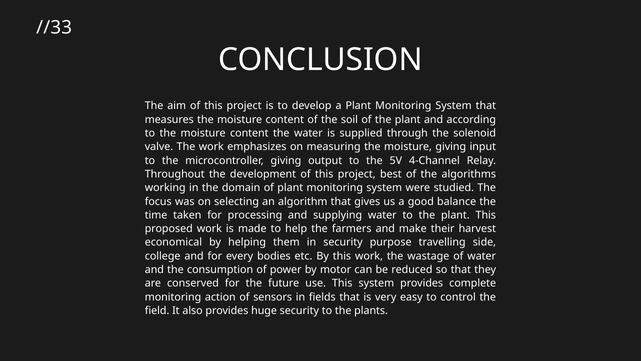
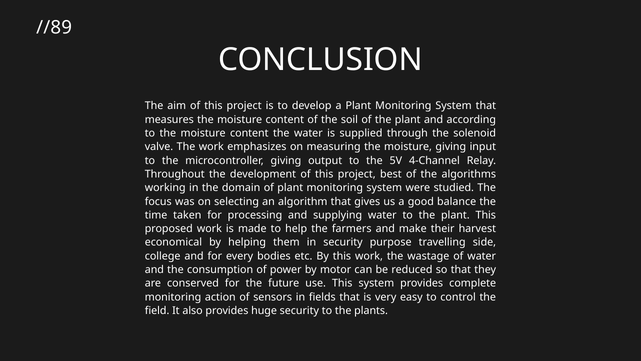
//33: //33 -> //89 (54, 27)
